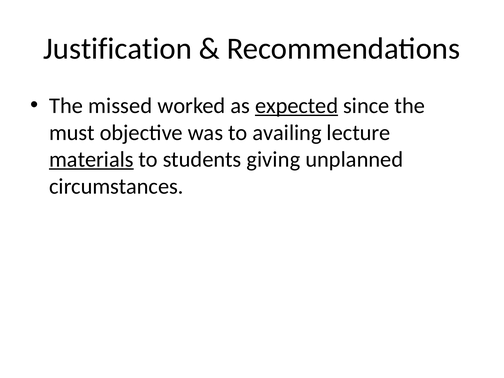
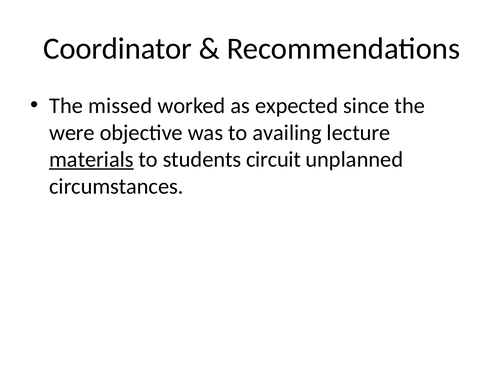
Justification: Justification -> Coordinator (118, 49)
expected underline: present -> none (297, 106)
must: must -> were (72, 133)
giving: giving -> circuit (274, 160)
